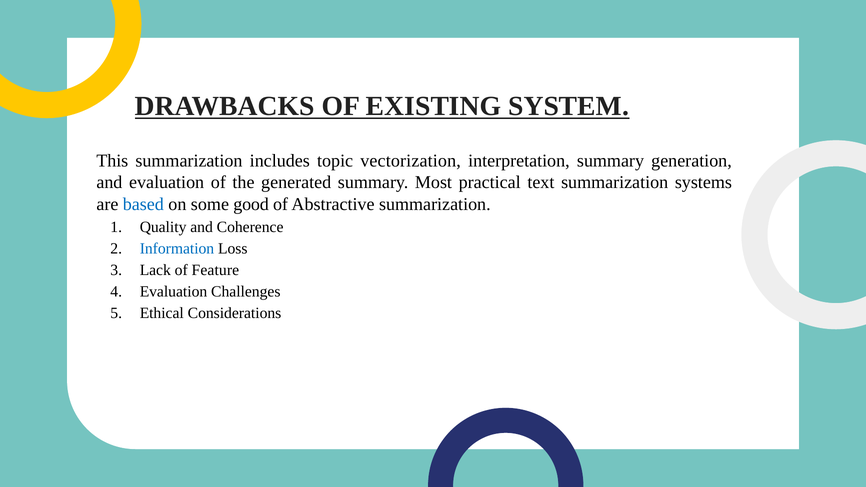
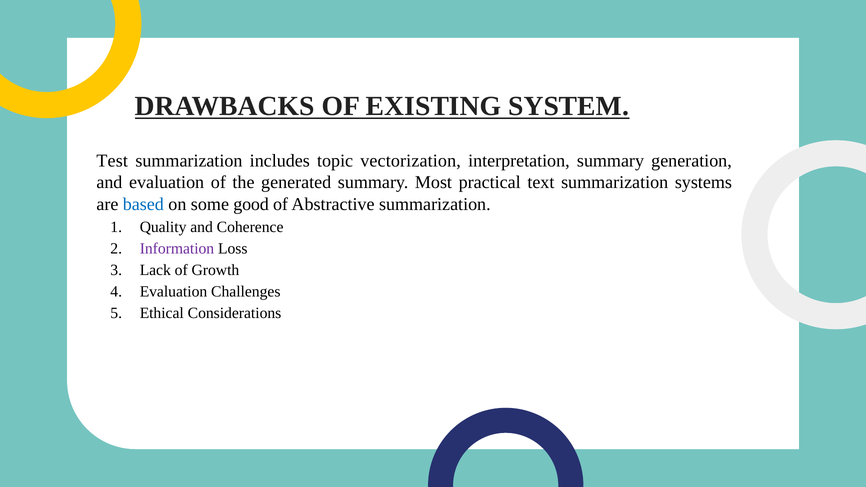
This: This -> Test (112, 161)
Information colour: blue -> purple (177, 249)
Feature: Feature -> Growth (215, 270)
